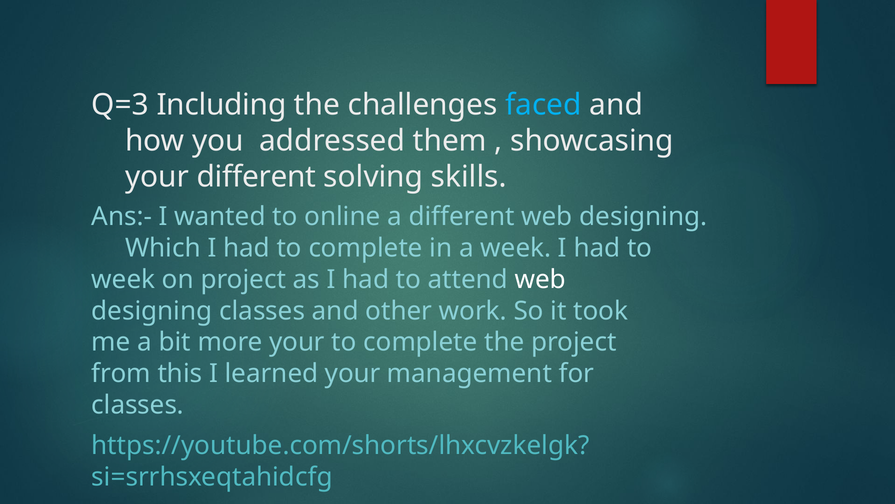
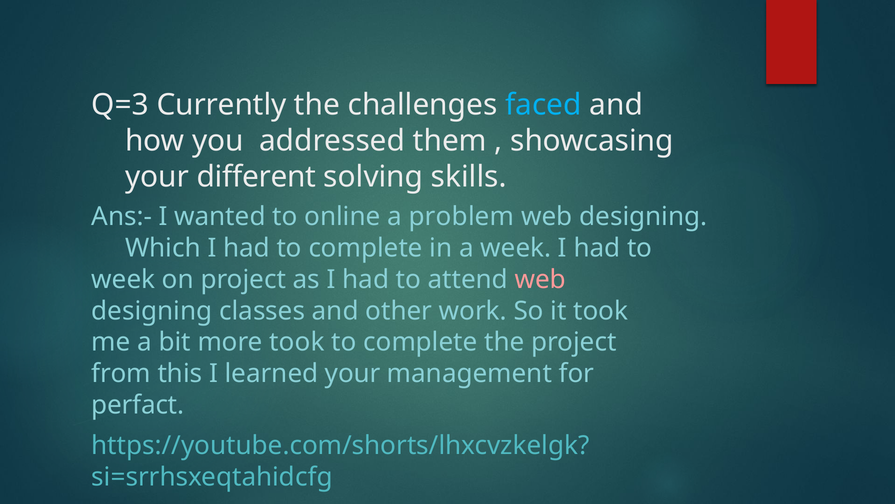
Including: Including -> Currently (221, 105)
a different: different -> problem (461, 217)
web colour: white -> pink (540, 279)
more your: your -> took (297, 342)
classes: classes -> perfact (138, 405)
